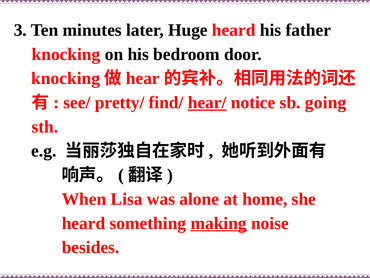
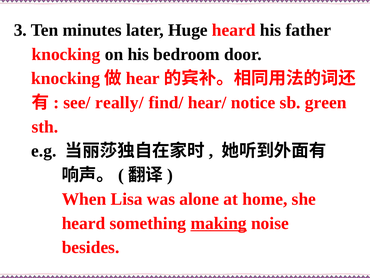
pretty/: pretty/ -> really/ (119, 102)
hear/ underline: present -> none (207, 102)
going: going -> green (326, 102)
